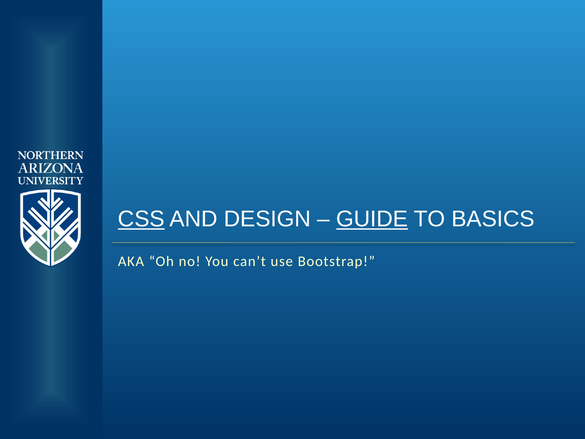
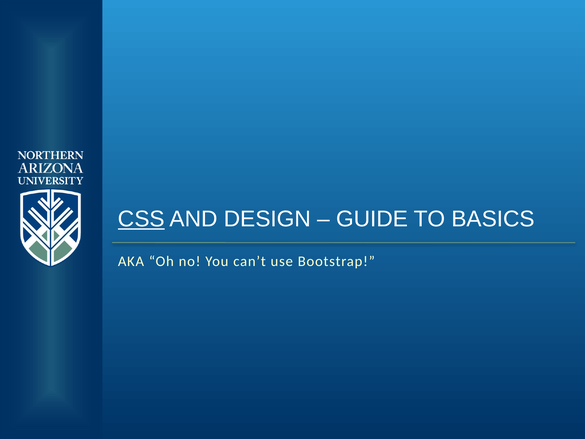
GUIDE underline: present -> none (372, 219)
